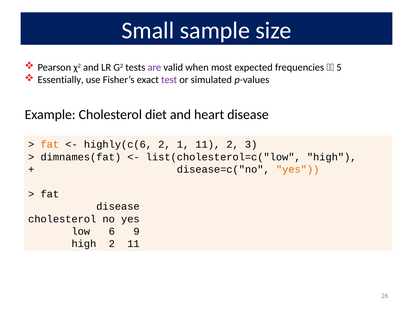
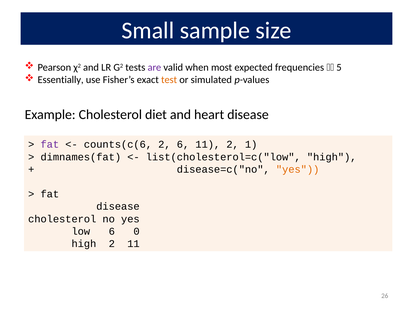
test colour: purple -> orange (169, 80)
fat colour: orange -> purple (50, 144)
highly(c(6: highly(c(6 -> counts(c(6 (118, 144)
2 1: 1 -> 6 (183, 144)
3: 3 -> 1 (251, 144)
9: 9 -> 0 (137, 231)
